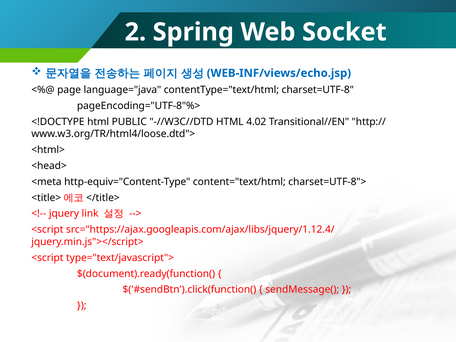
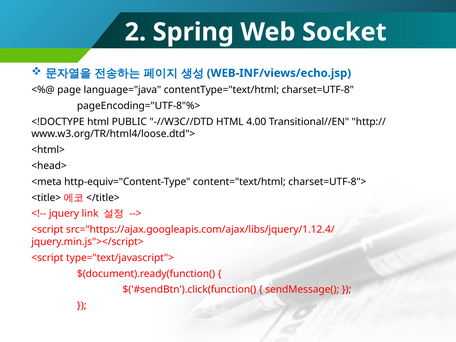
4.02: 4.02 -> 4.00 (256, 122)
